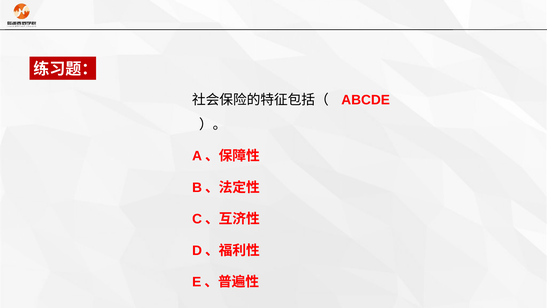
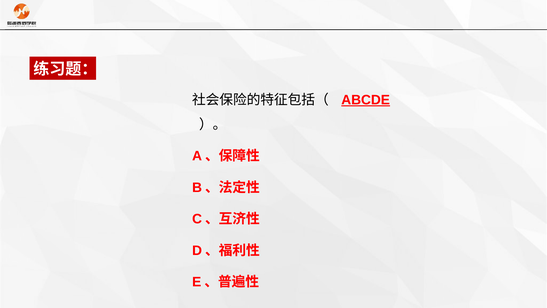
ABCDE underline: none -> present (366, 100)
